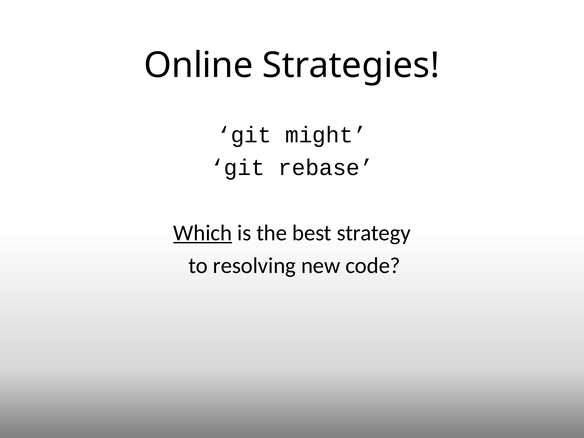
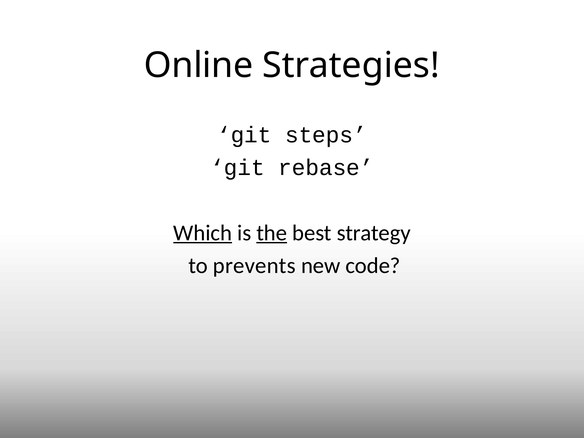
might: might -> steps (326, 135)
the underline: none -> present (272, 233)
resolving: resolving -> prevents (254, 266)
